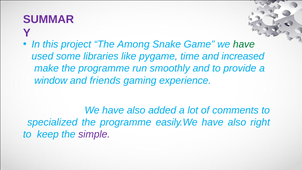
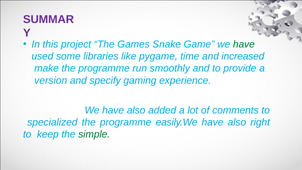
Among: Among -> Games (134, 44)
window: window -> version (51, 80)
friends: friends -> specify (105, 80)
simple colour: purple -> green (94, 134)
